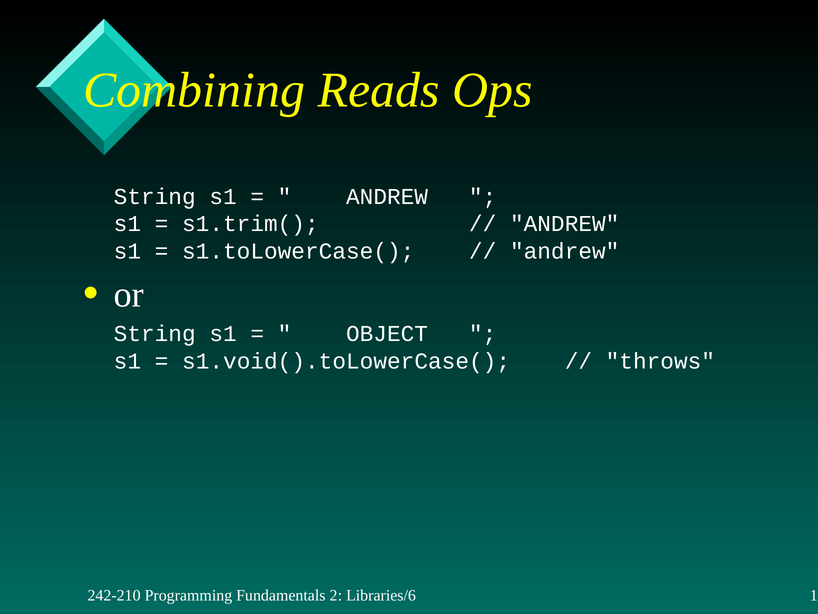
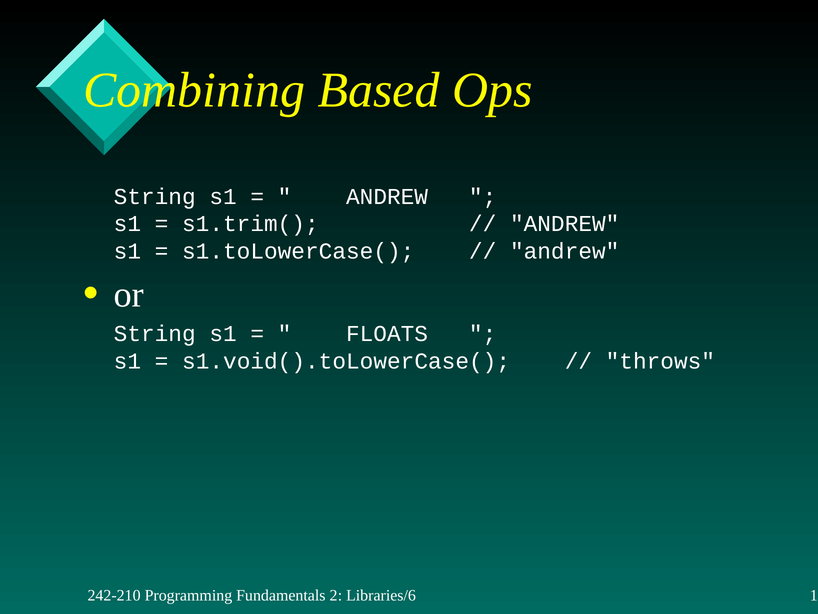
Reads: Reads -> Based (379, 90)
OBJECT: OBJECT -> FLOATS (387, 334)
